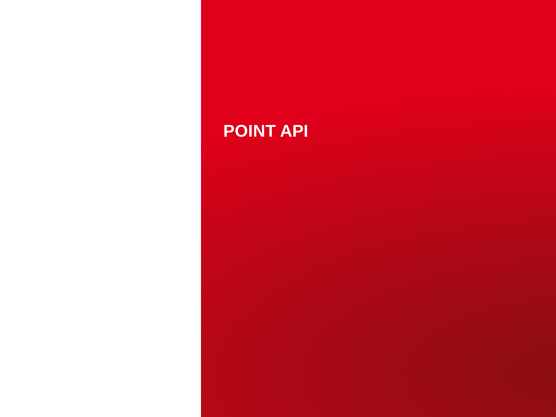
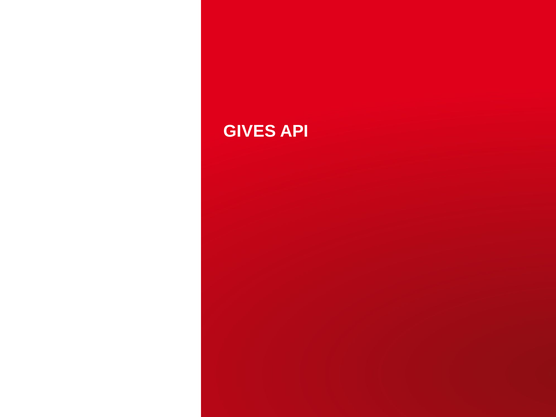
POINT: POINT -> GIVES (250, 131)
